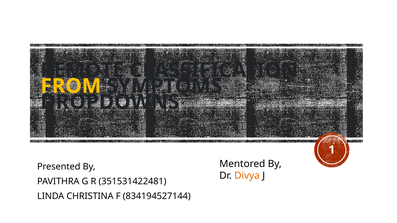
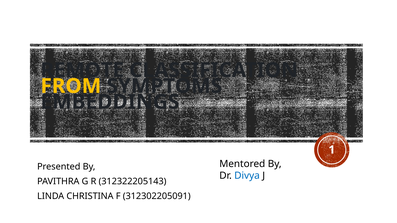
DROPDOWNS: DROPDOWNS -> EMBEDDINGS (110, 102)
Divya colour: orange -> blue (247, 176)
351531422481: 351531422481 -> 312322205143 (133, 182)
834194527144: 834194527144 -> 312302205091 (157, 196)
